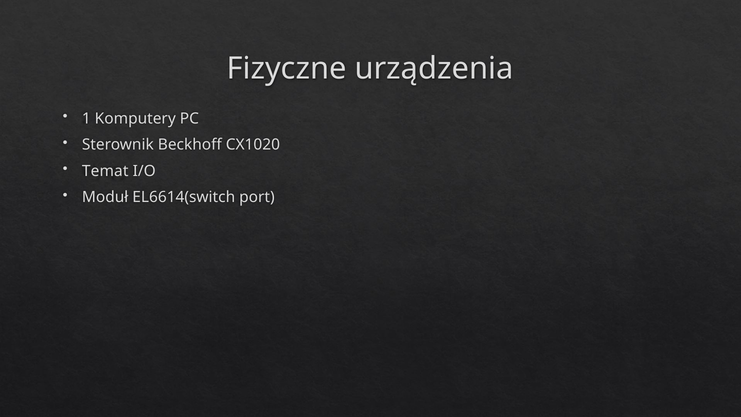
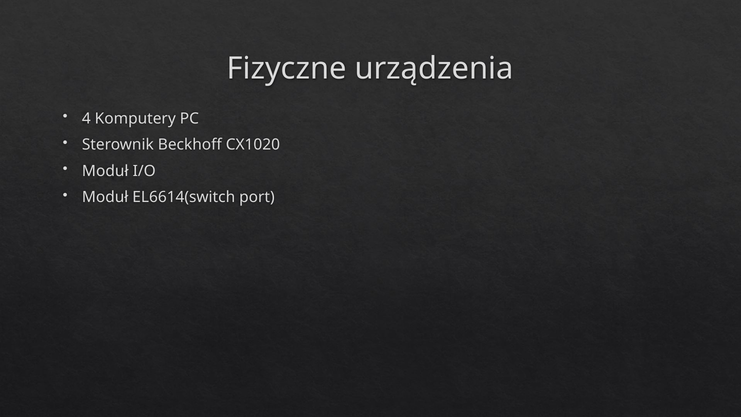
1: 1 -> 4 (86, 118)
Temat: Temat -> Moduł (105, 171)
